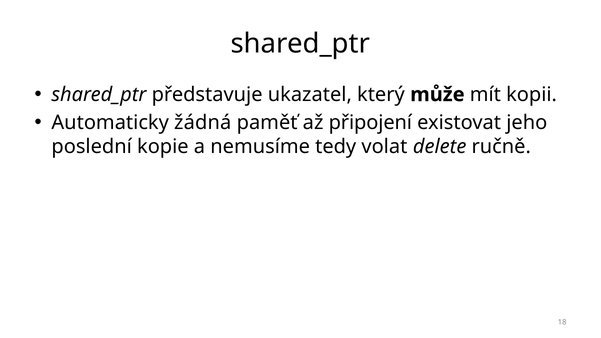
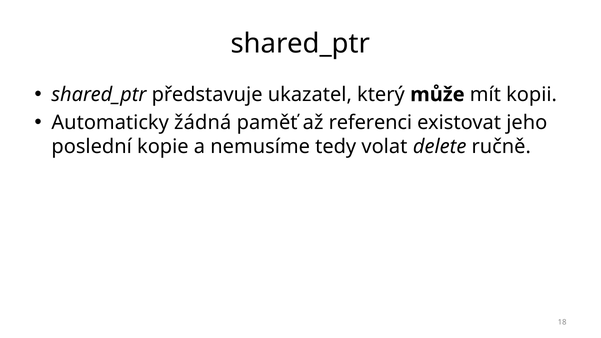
připojení: připojení -> referenci (370, 123)
